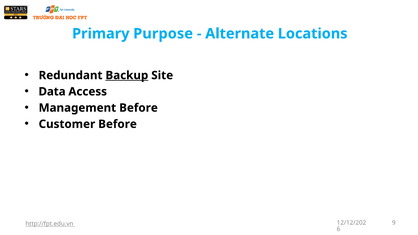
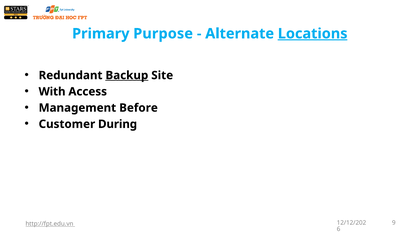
Locations underline: none -> present (313, 34)
Data: Data -> With (52, 92)
Customer Before: Before -> During (118, 124)
